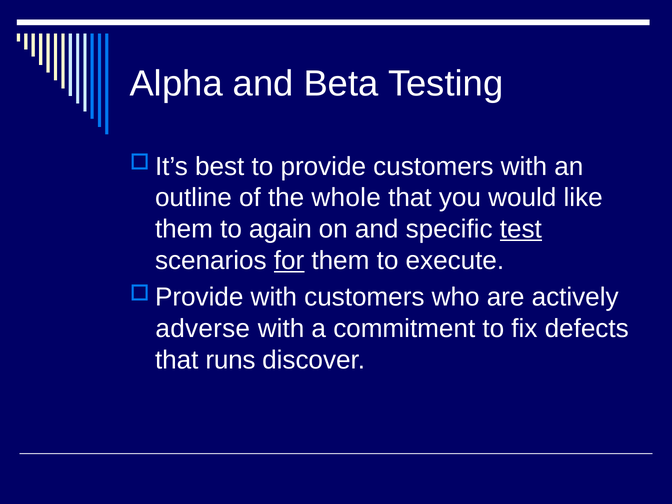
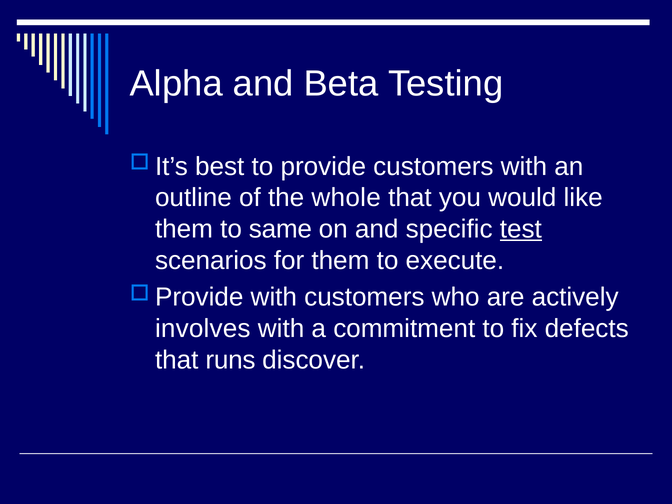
again: again -> same (280, 229)
for underline: present -> none (289, 261)
adverse: adverse -> involves (203, 329)
